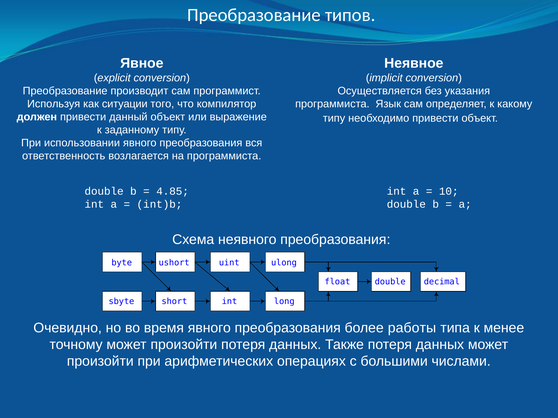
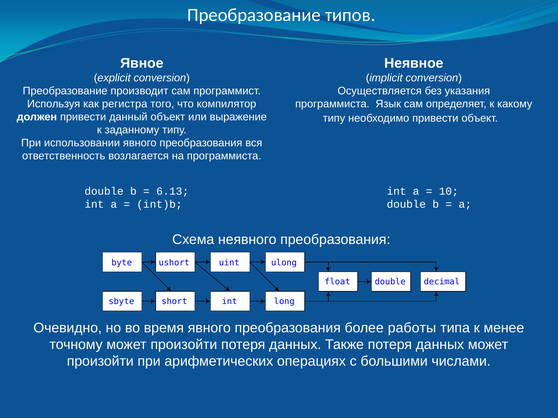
ситуации: ситуации -> регистра (125, 104)
4.85: 4.85 -> 6.13 (173, 192)
